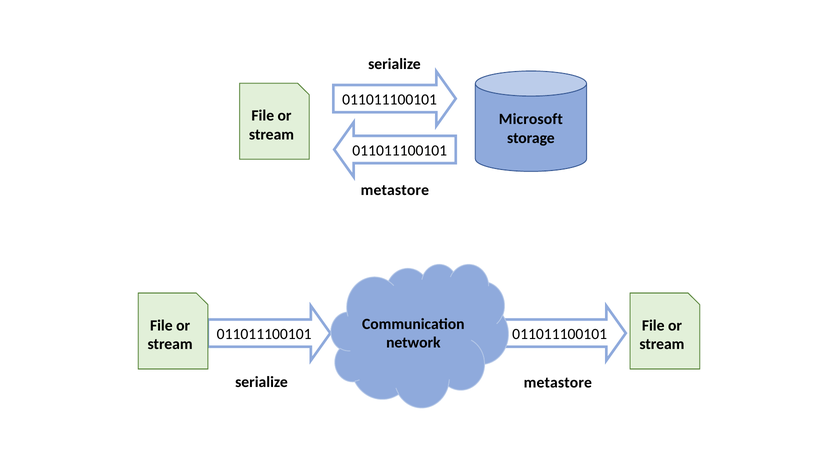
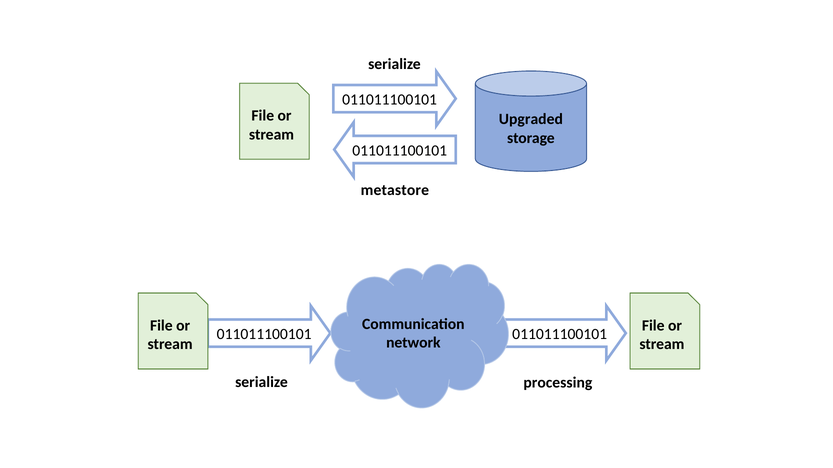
Microsoft: Microsoft -> Upgraded (531, 119)
metastore: metastore -> processing (558, 383)
